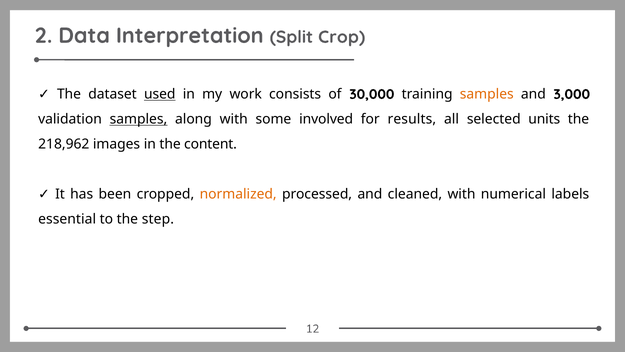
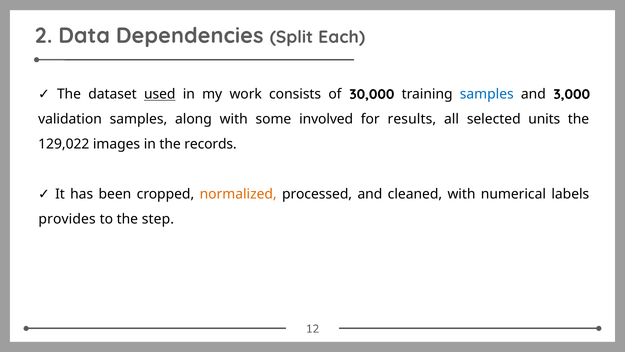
Interpretation: Interpretation -> Dependencies (190, 36)
Crop: Crop -> Each (342, 37)
samples colour: orange -> blue (487, 94)
samples underline: present -> none (138, 119)
218,962: 218,962 -> 129,022 (64, 144)
content: content -> records (211, 144)
essential: essential -> provides (67, 219)
